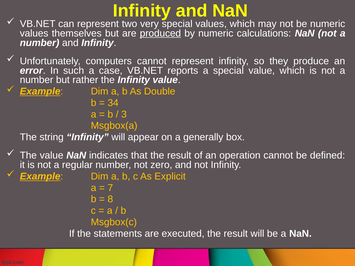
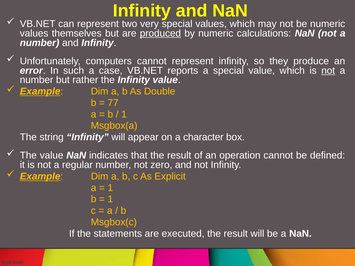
not underline: none -> present (328, 71)
34: 34 -> 77 (113, 103)
3: 3 -> 1 (124, 114)
generally: generally -> character (203, 137)
7: 7 -> 1 (110, 188)
8: 8 -> 1 (110, 199)
